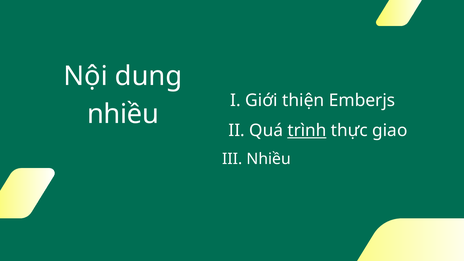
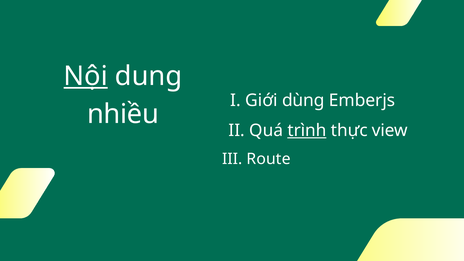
Nội underline: none -> present (86, 76)
thiện: thiện -> dùng (303, 101)
giao: giao -> view (390, 131)
III Nhiều: Nhiều -> Route (269, 159)
